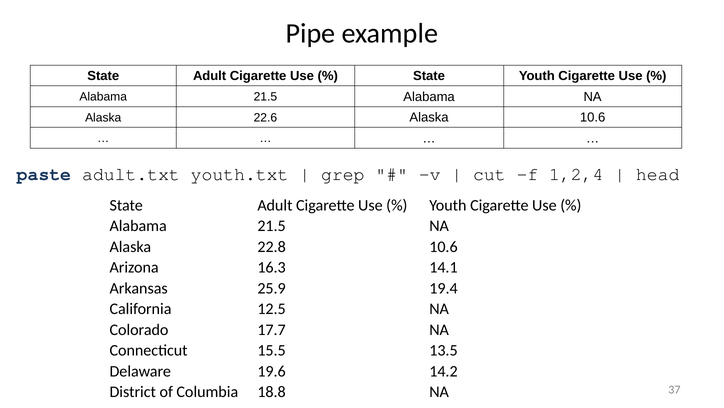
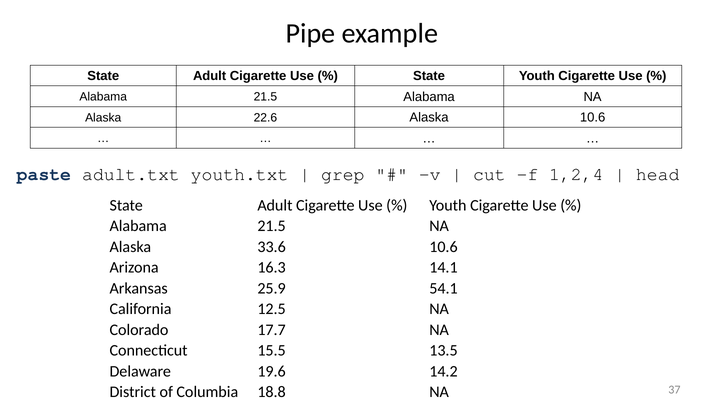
22.8: 22.8 -> 33.6 (272, 246)
19.4: 19.4 -> 54.1 (444, 288)
